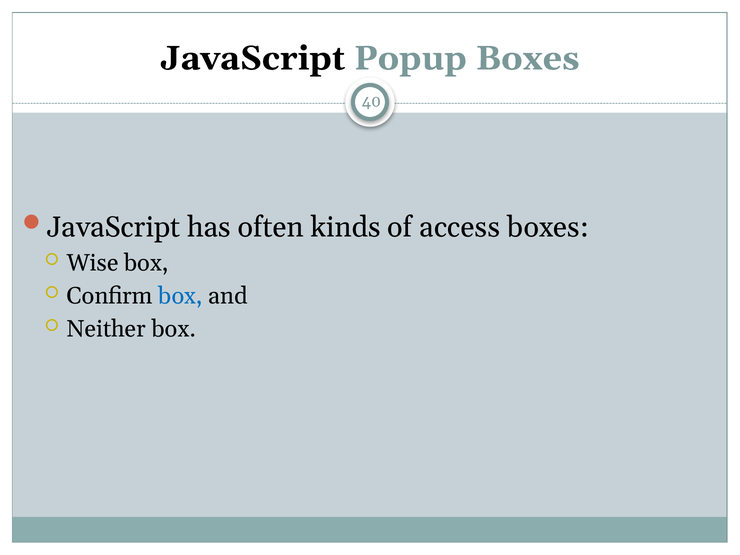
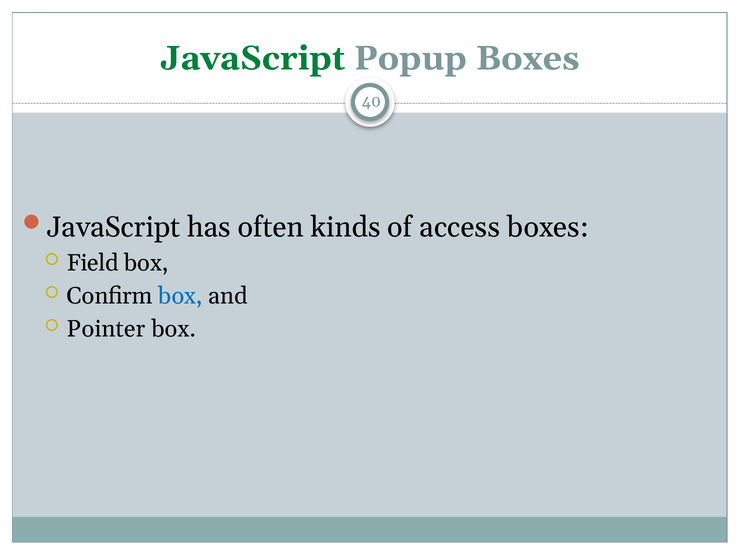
JavaScript colour: black -> green (253, 58)
Wise: Wise -> Field (93, 263)
Neither: Neither -> Pointer (106, 329)
